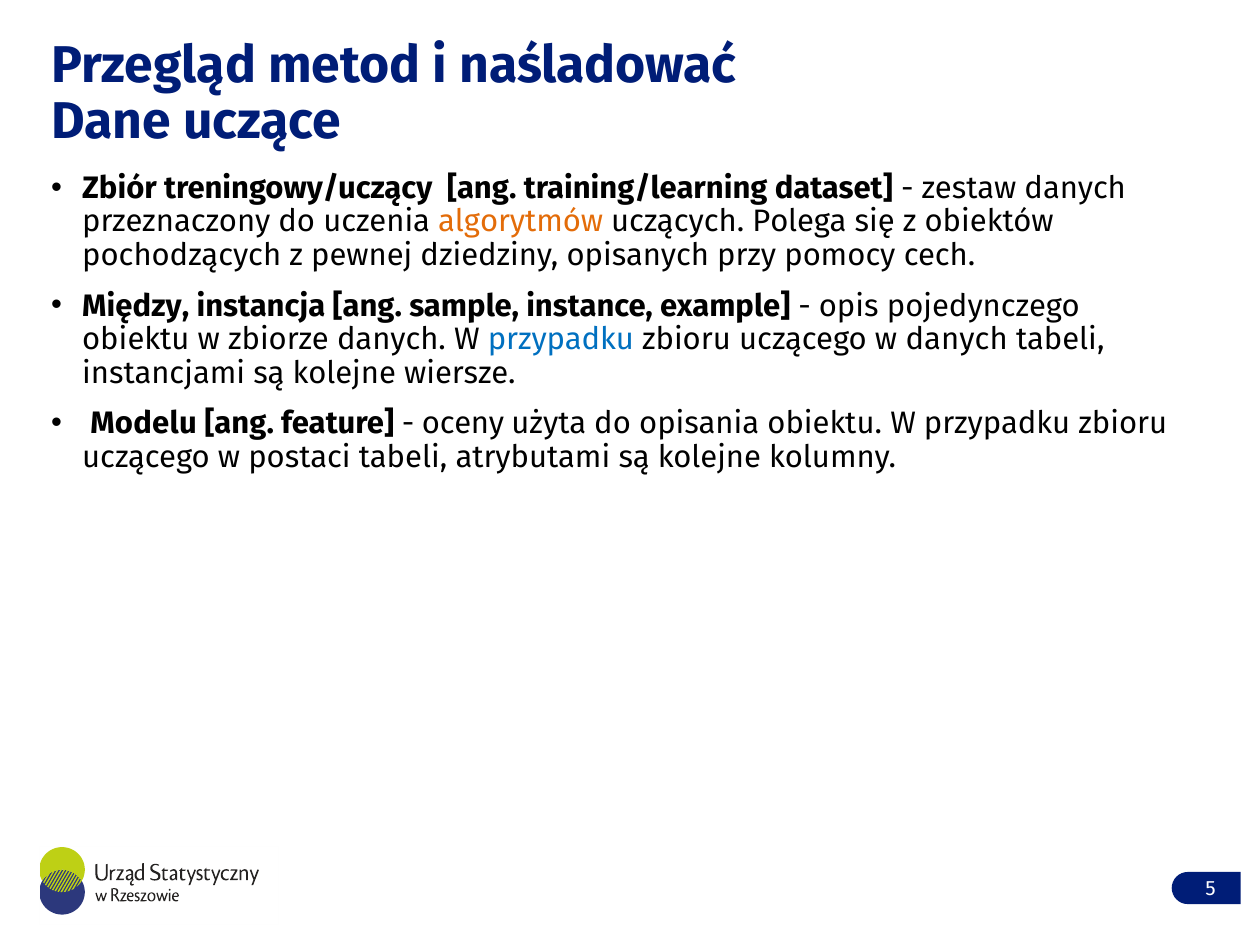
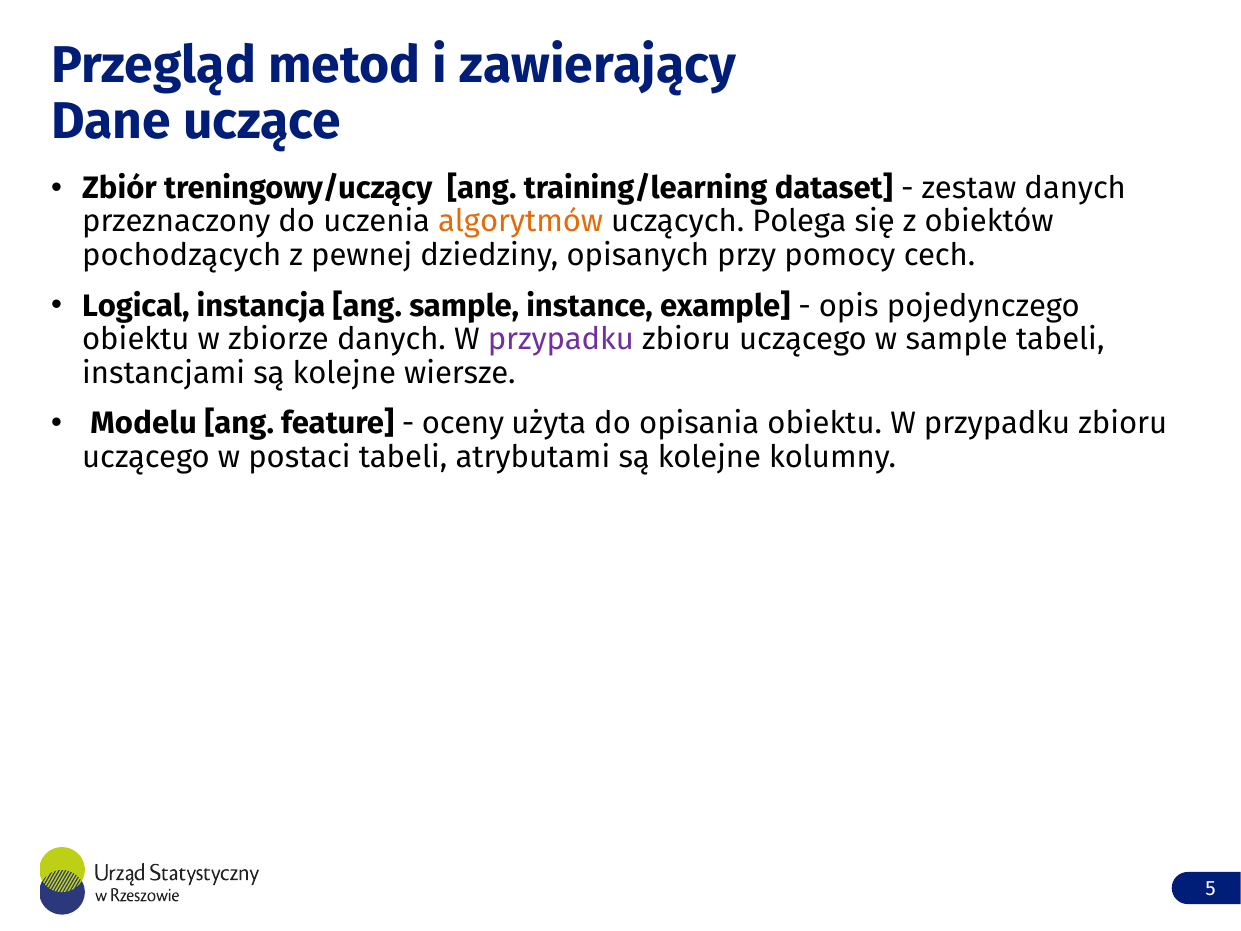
naśladować: naśladować -> zawierający (598, 65)
Między: Między -> Logical (136, 306)
przypadku colour: blue -> purple (561, 339)
w danych: danych -> sample (957, 339)
